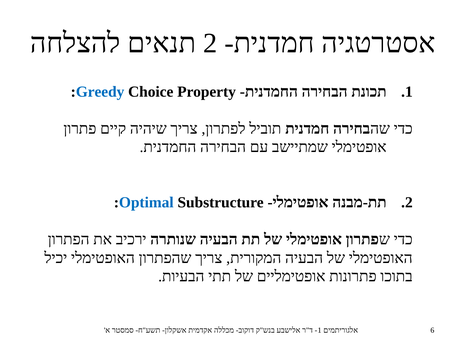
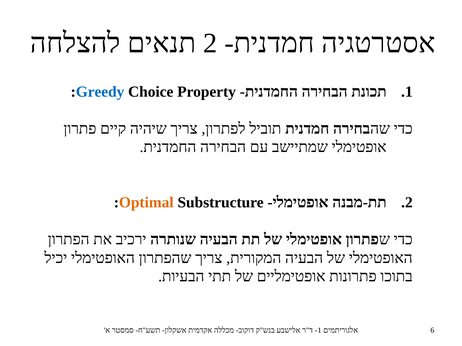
Optimal colour: blue -> orange (146, 203)
